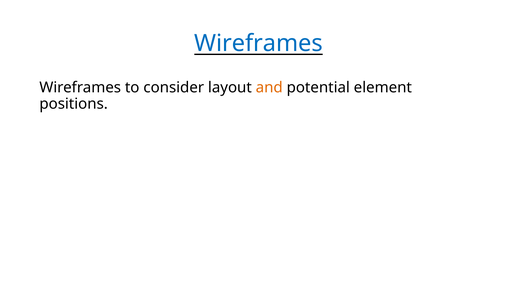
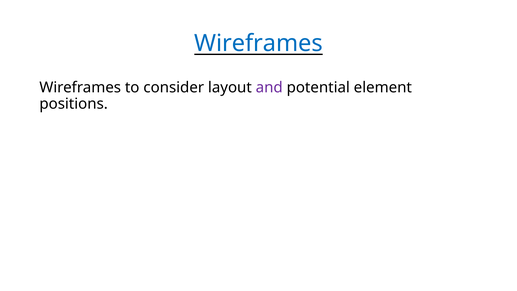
and colour: orange -> purple (269, 87)
